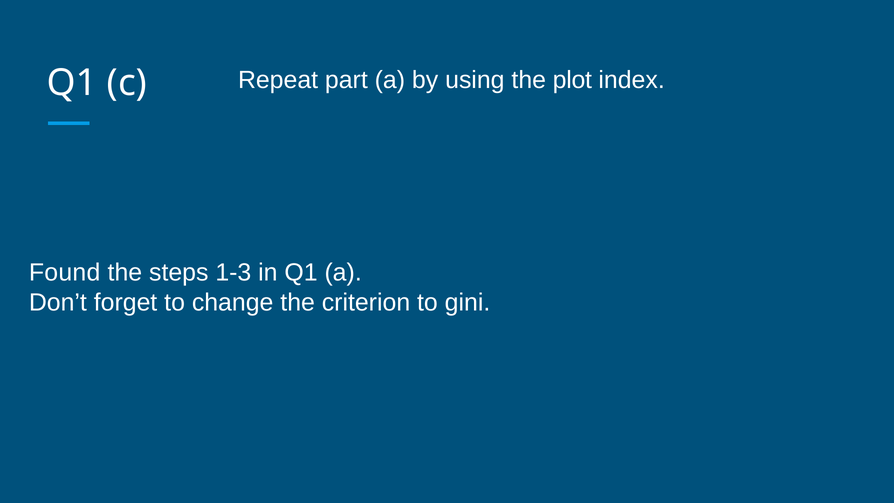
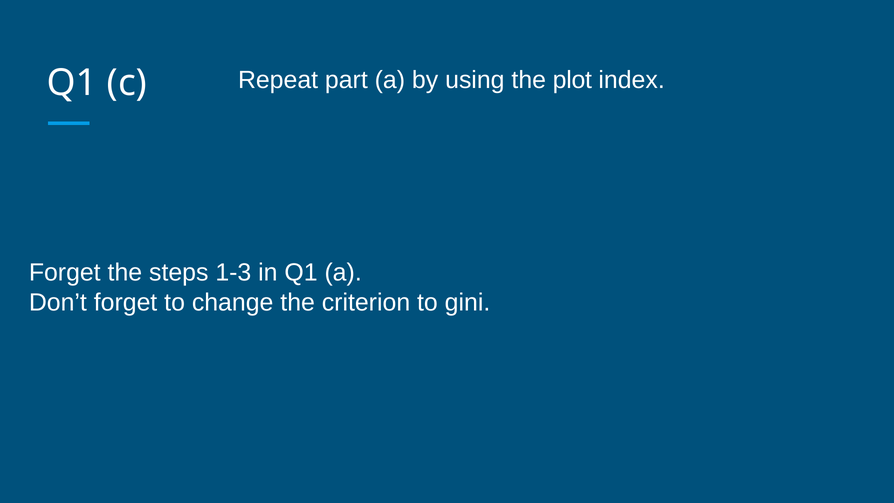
Found: Found -> Forget (65, 272)
